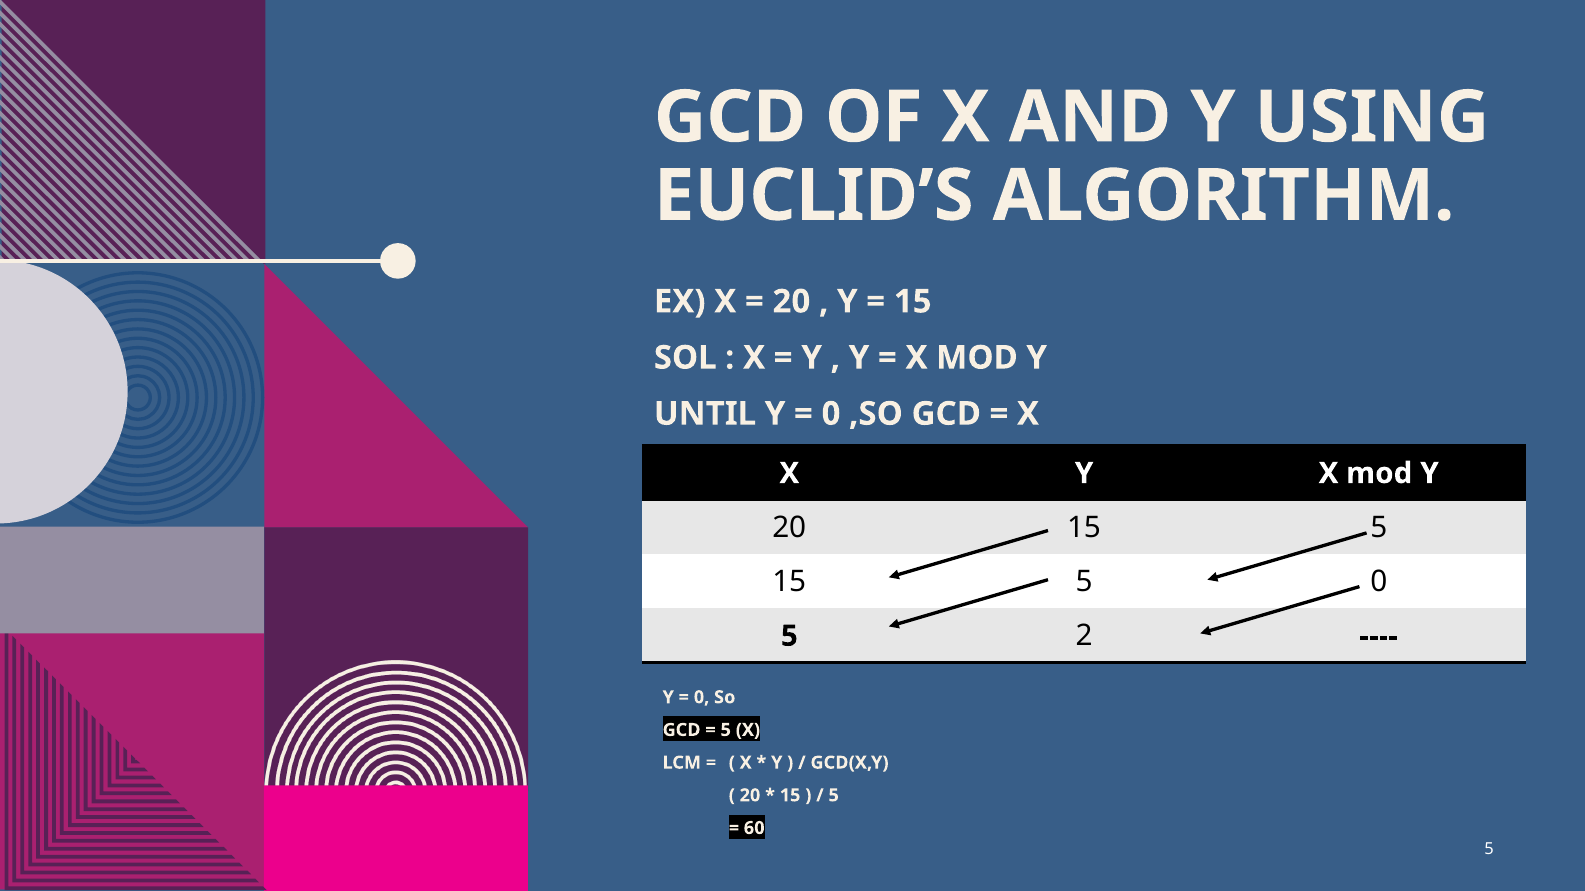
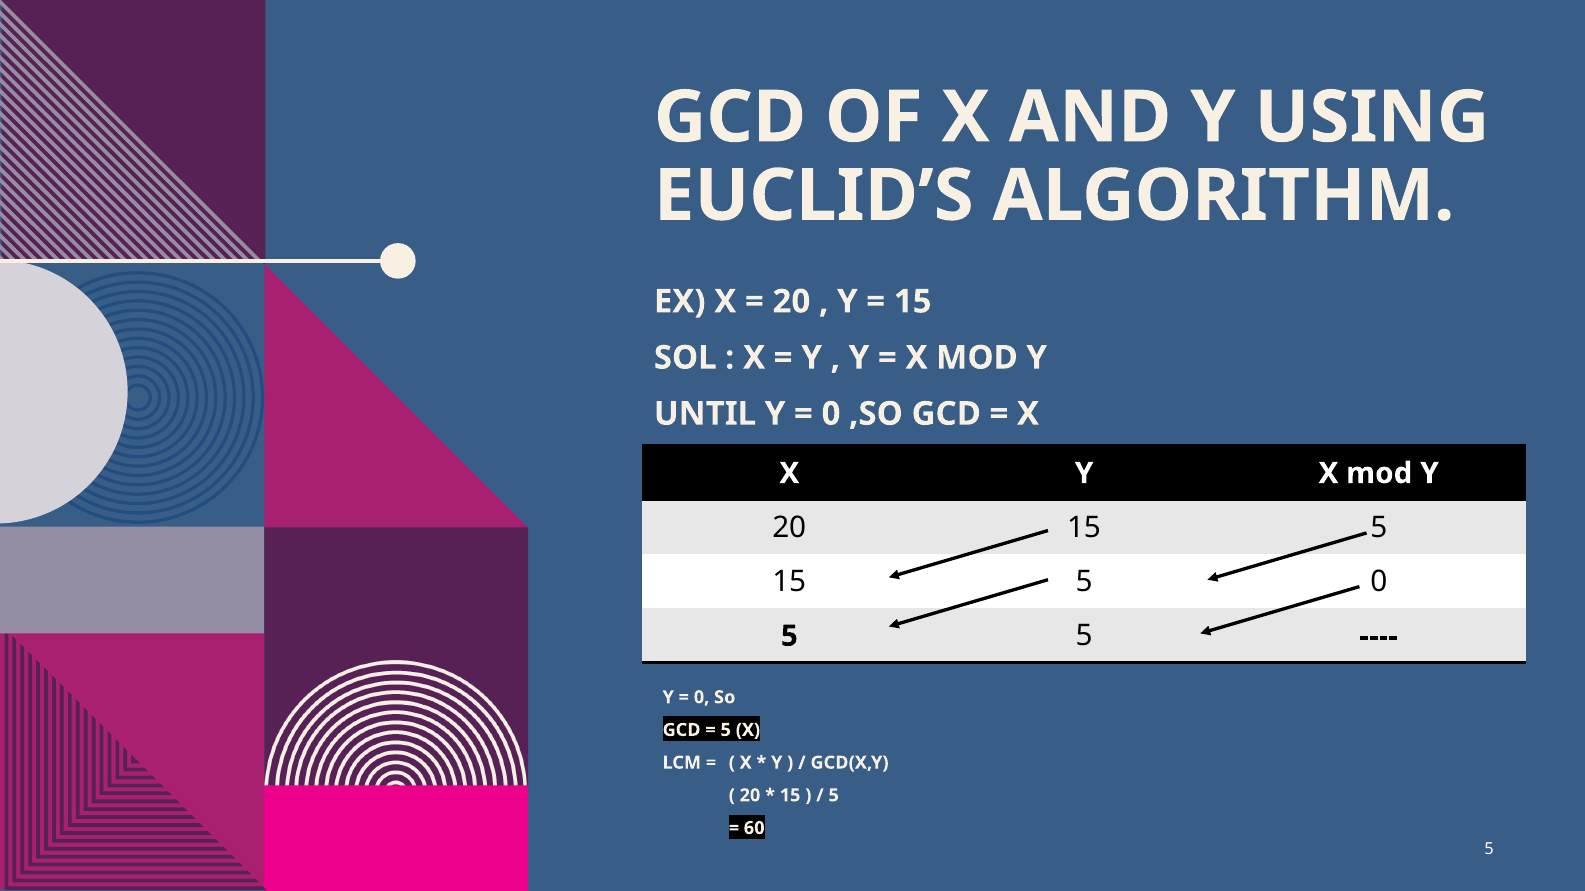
5 2: 2 -> 5 (1084, 636)
